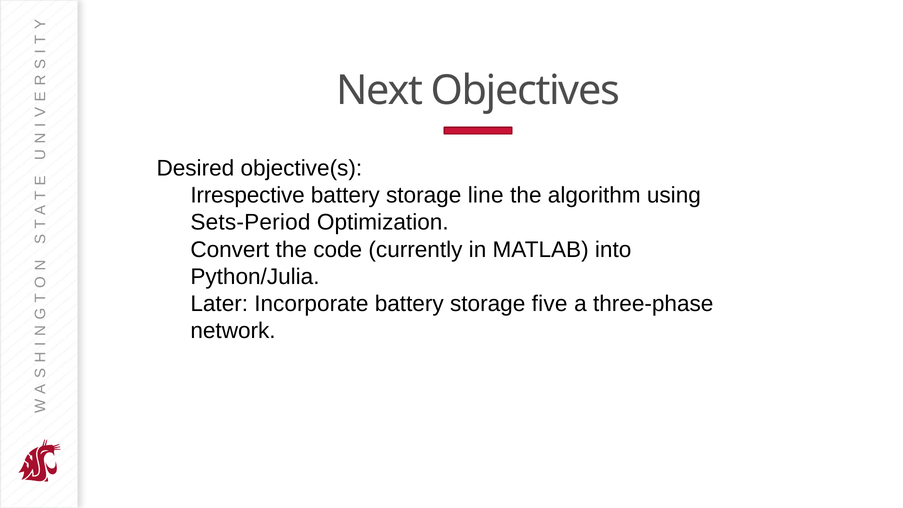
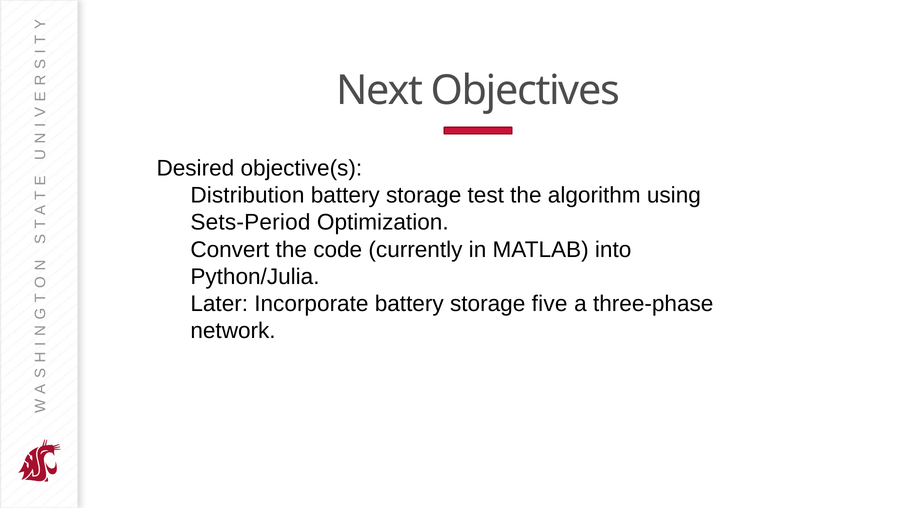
Irrespective: Irrespective -> Distribution (247, 195)
line: line -> test (486, 195)
